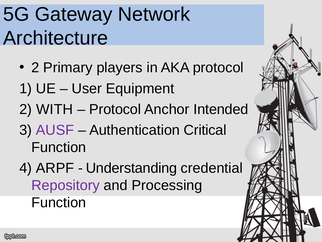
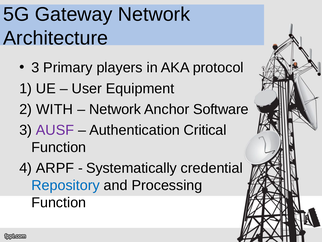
2: 2 -> 3 (35, 68)
Protocol: Protocol -> Network (115, 109)
Intended: Intended -> Software (221, 109)
Understanding: Understanding -> Systematically (131, 168)
Repository colour: purple -> blue (66, 185)
